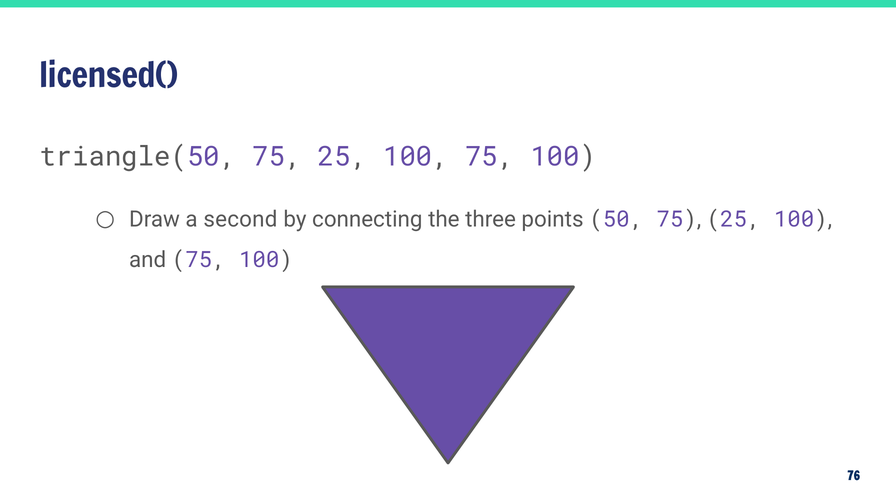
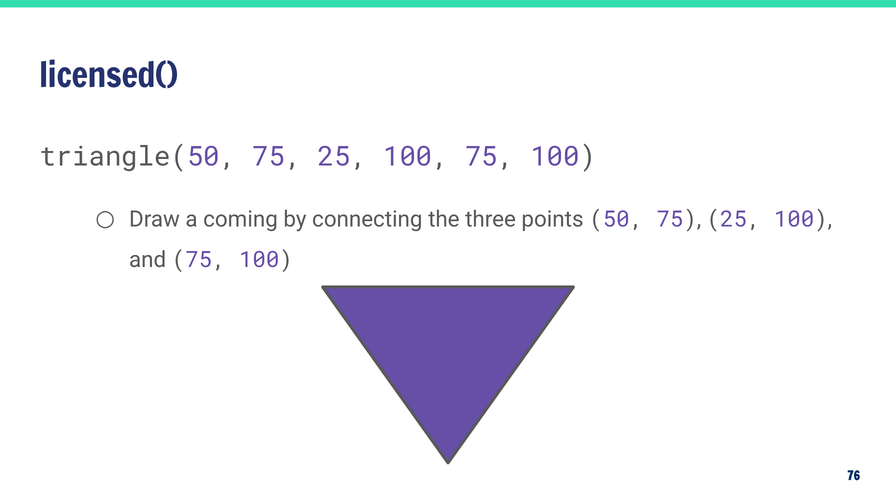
second: second -> coming (241, 219)
